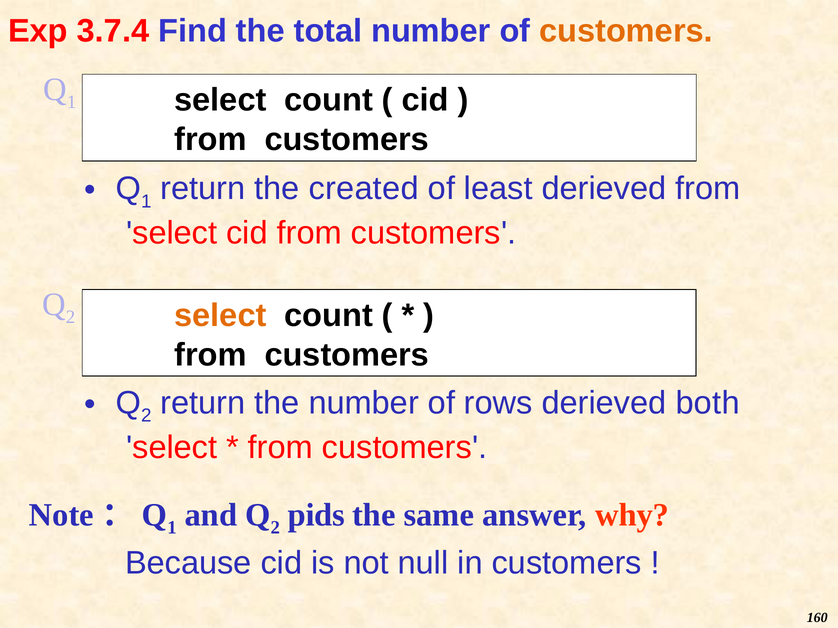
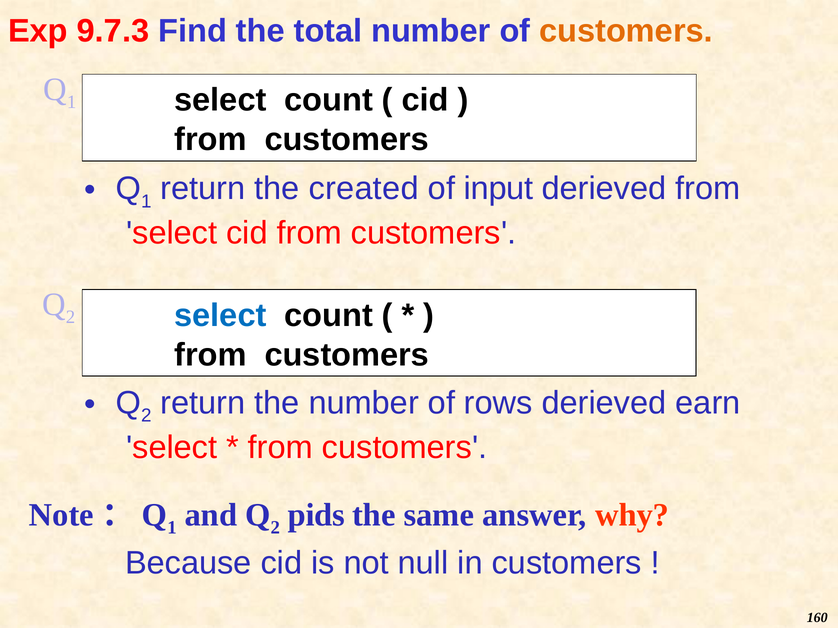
3.7.4: 3.7.4 -> 9.7.3 (113, 31)
least: least -> input (498, 189)
select colour: orange -> blue (220, 316)
both: both -> earn (708, 403)
